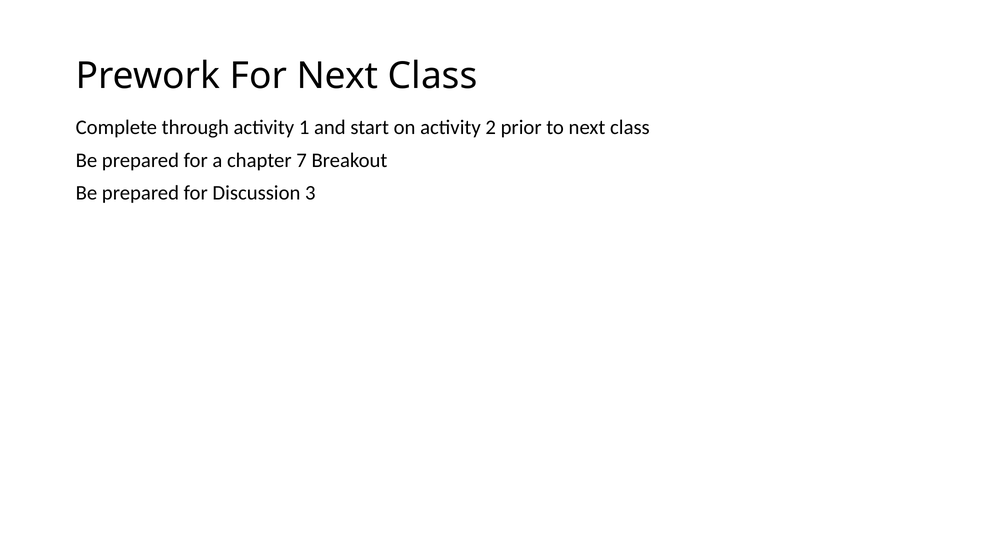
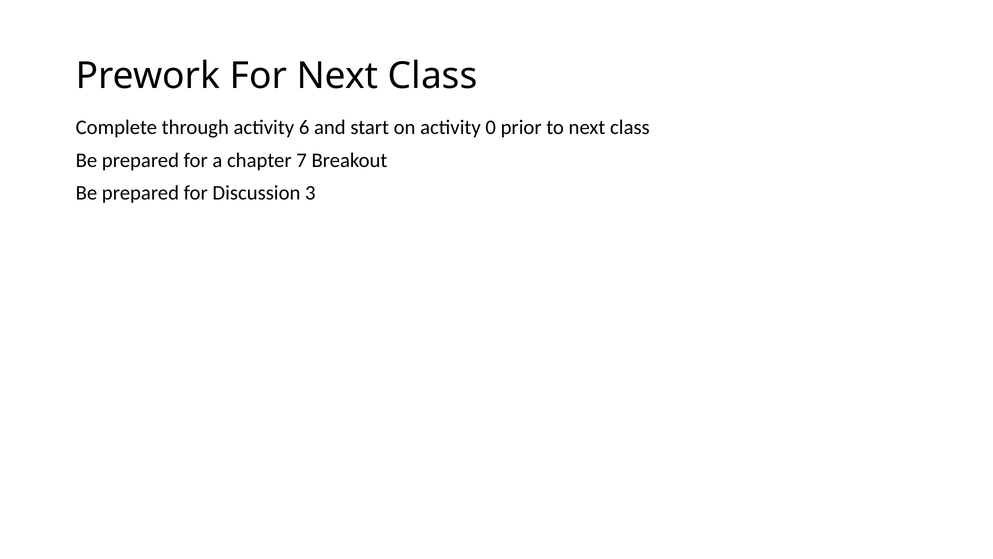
1: 1 -> 6 (304, 127)
2: 2 -> 0 (491, 127)
